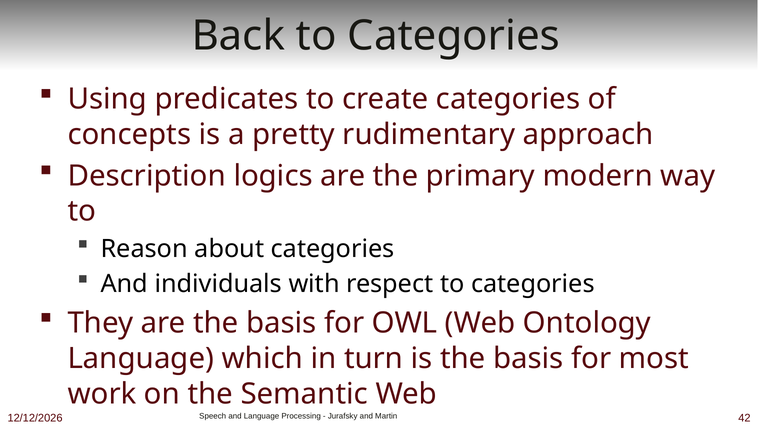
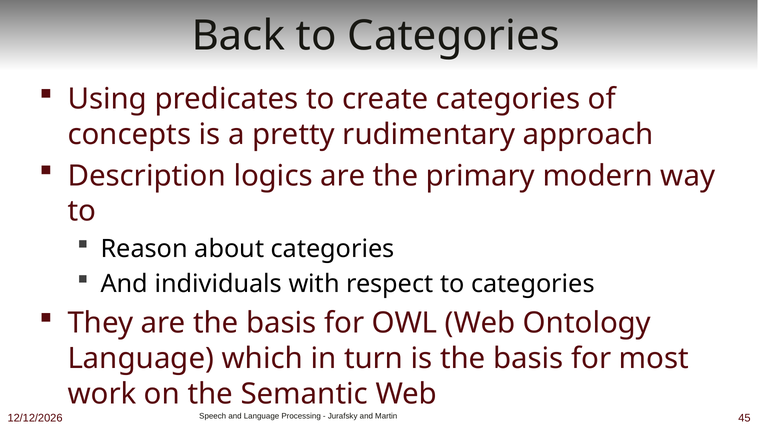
42: 42 -> 45 (744, 419)
